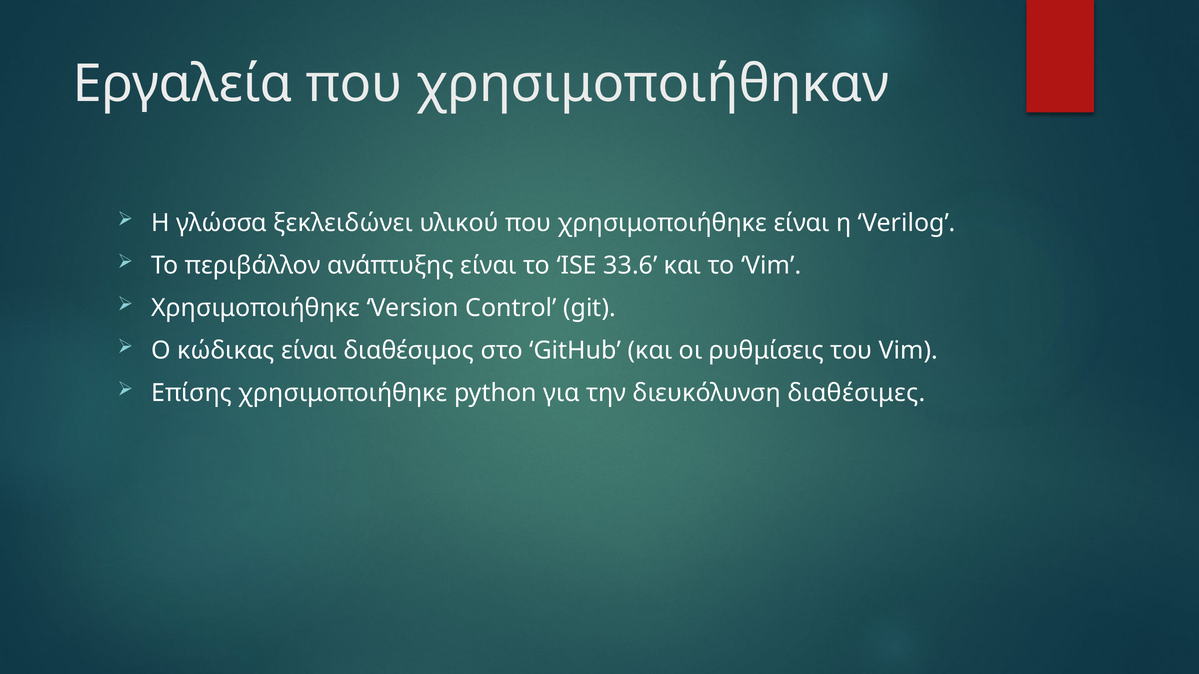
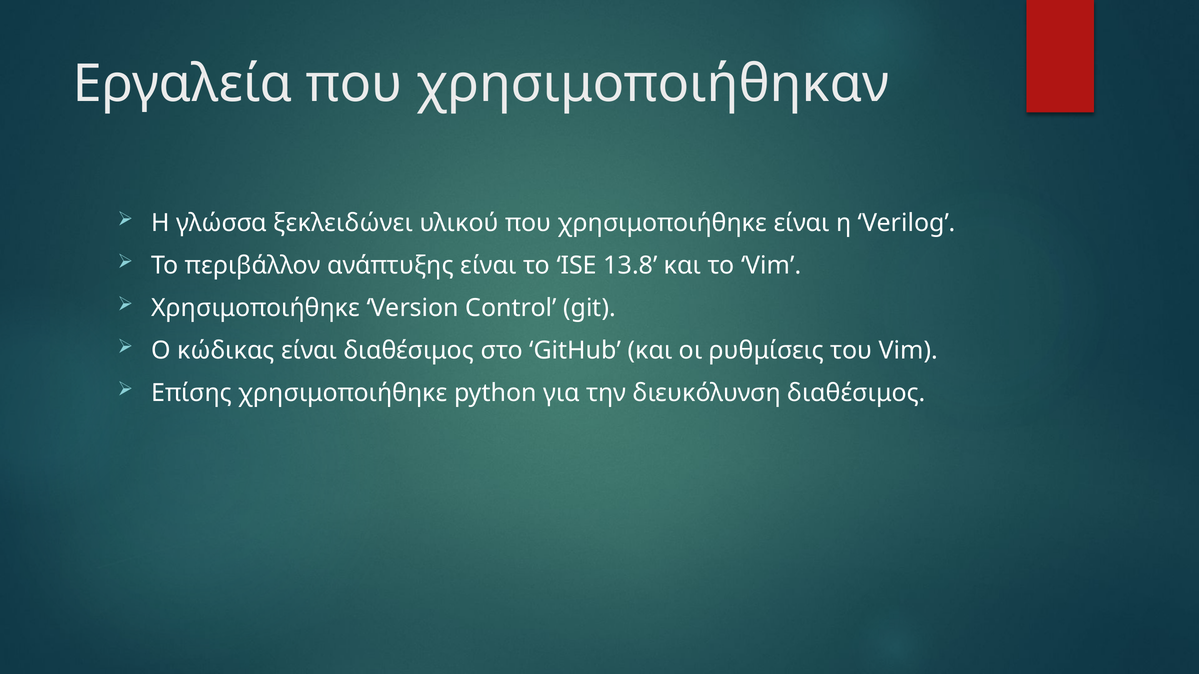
33.6: 33.6 -> 13.8 (630, 266)
διευκόλυνση διαθέσιμες: διαθέσιμες -> διαθέσιμος (857, 393)
